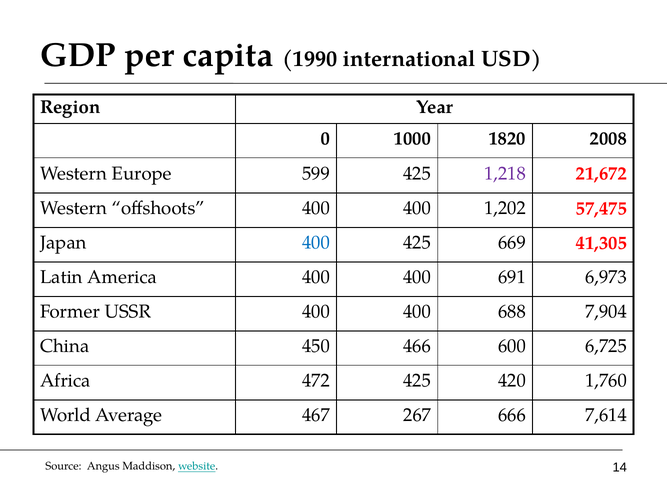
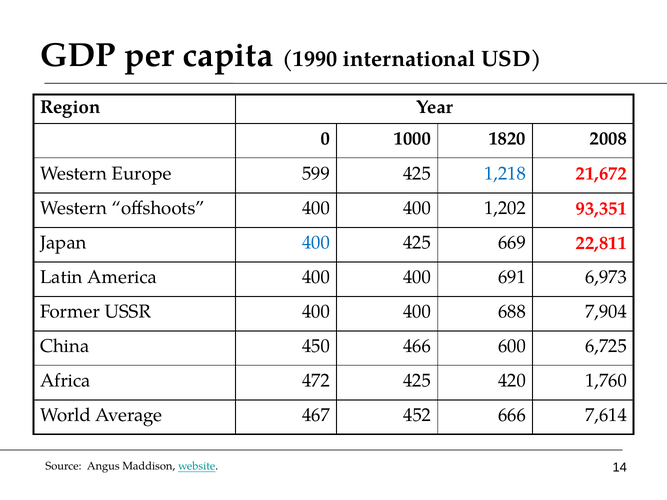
1,218 colour: purple -> blue (505, 173)
57,475: 57,475 -> 93,351 (601, 209)
41,305: 41,305 -> 22,811 (601, 243)
267: 267 -> 452 (417, 415)
